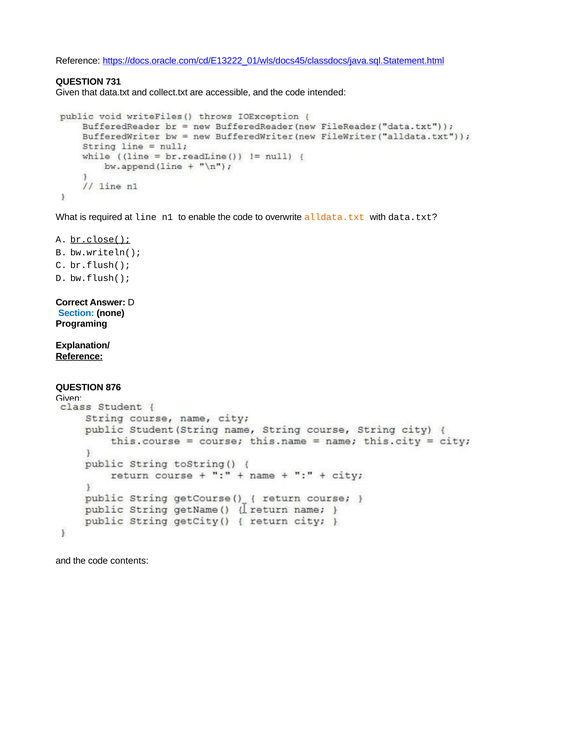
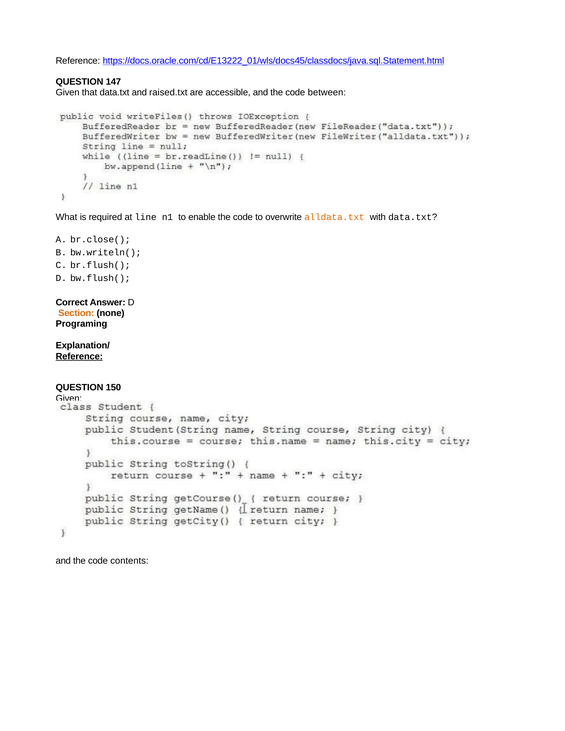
731: 731 -> 147 (113, 82)
collect.txt: collect.txt -> raised.txt (168, 92)
intended: intended -> between (327, 92)
br.close( underline: present -> none (100, 239)
Section colour: blue -> orange (76, 313)
876: 876 -> 150 (113, 388)
